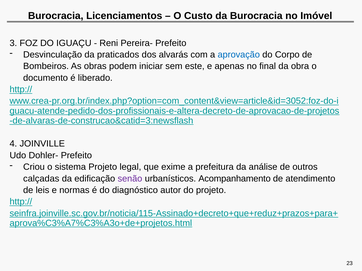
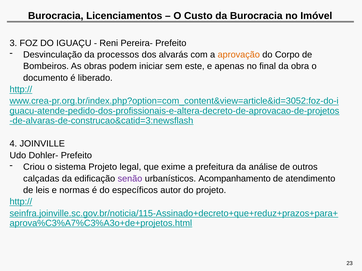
praticados: praticados -> processos (118, 55)
aprovação colour: blue -> orange (239, 55)
diagnóstico: diagnóstico -> específicos (135, 190)
